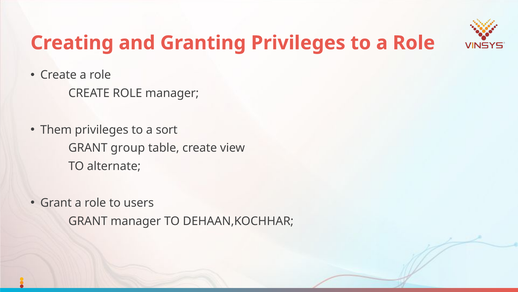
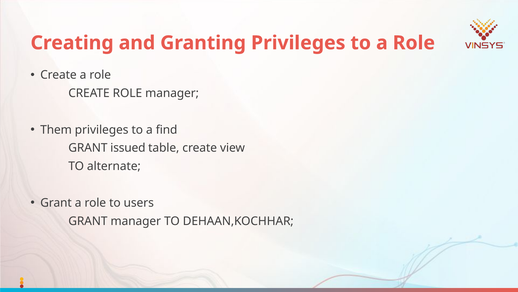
sort: sort -> find (167, 130)
group: group -> issued (128, 148)
